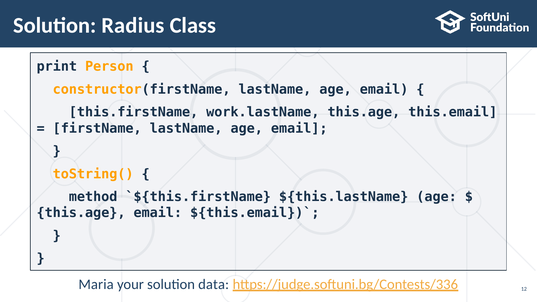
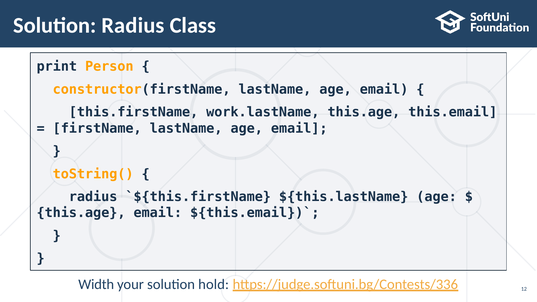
method: method -> radius (93, 197)
Maria: Maria -> Width (96, 284)
data: data -> hold (214, 284)
